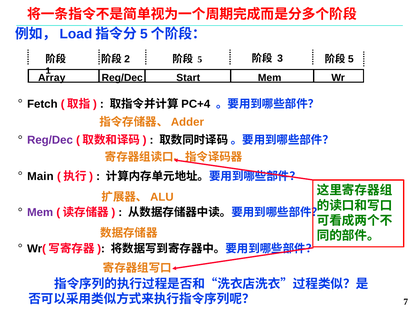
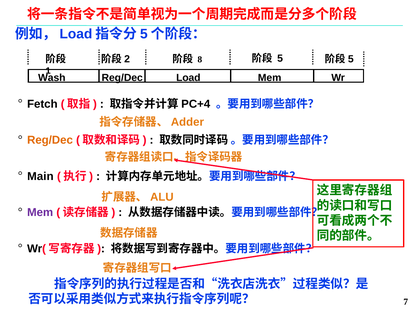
5: 5 -> 8 (200, 59)
3: 3 -> 5 (280, 58)
Array: Array -> Wash (52, 78)
Start: Start -> Load (188, 78)
Reg/Dec colour: purple -> orange (50, 140)
